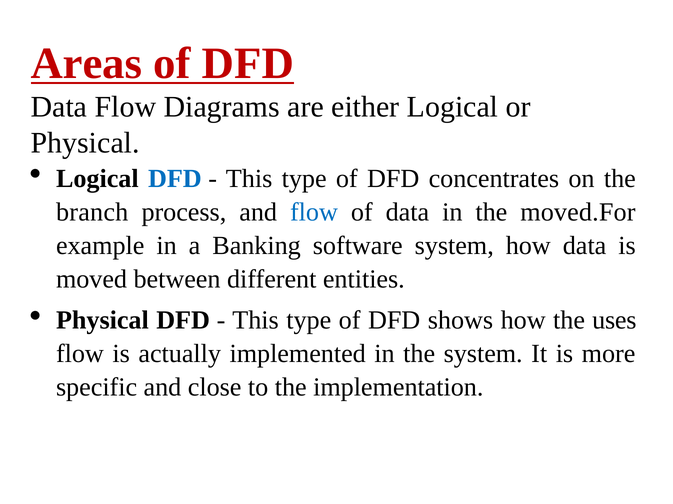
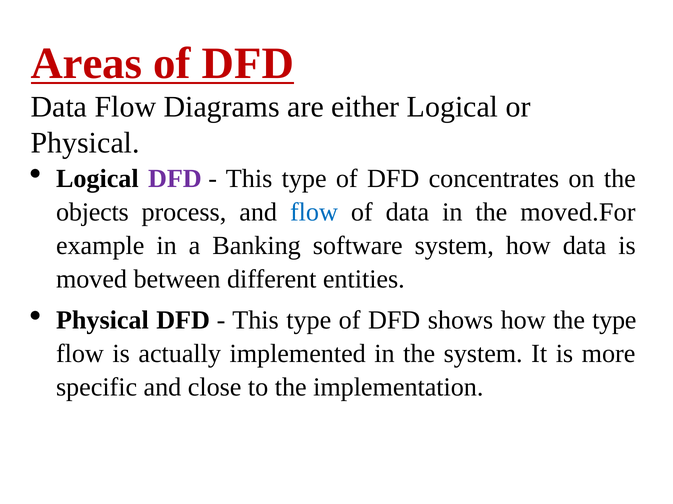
DFD colour: blue -> purple (175, 179)
branch: branch -> objects (92, 212)
the uses: uses -> type (614, 321)
